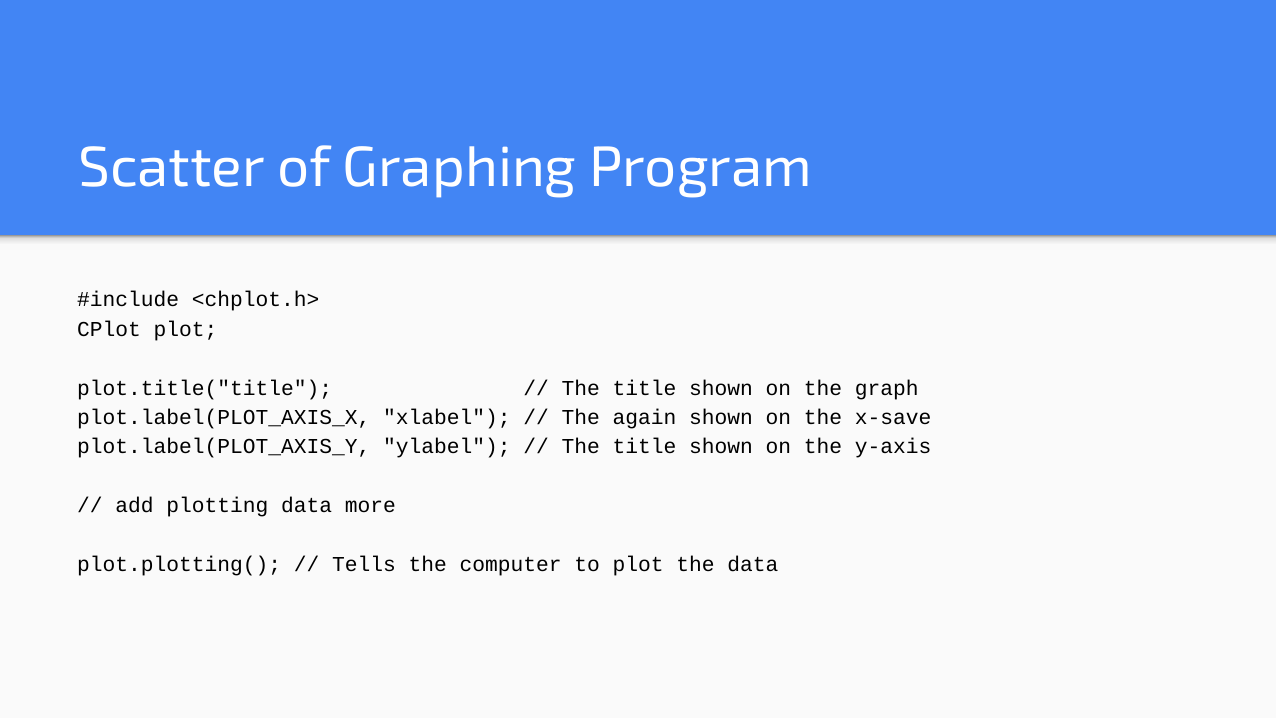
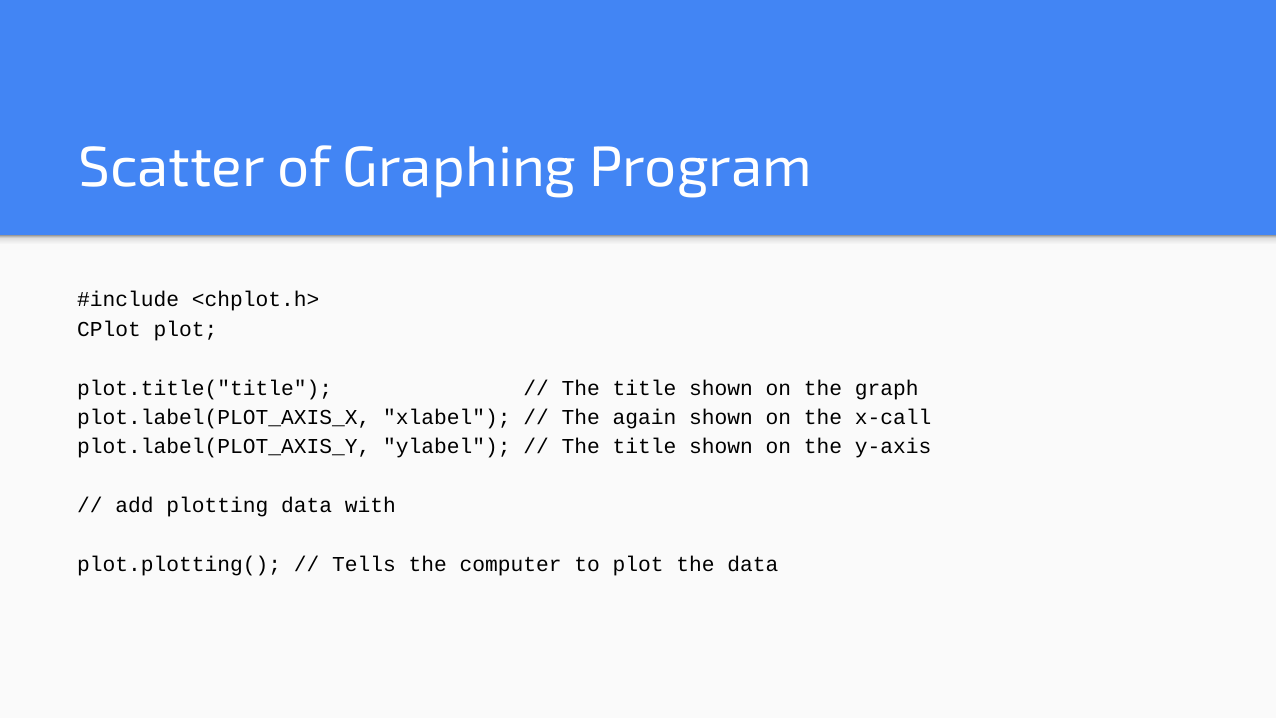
x-save: x-save -> x-call (893, 417)
more: more -> with (370, 505)
